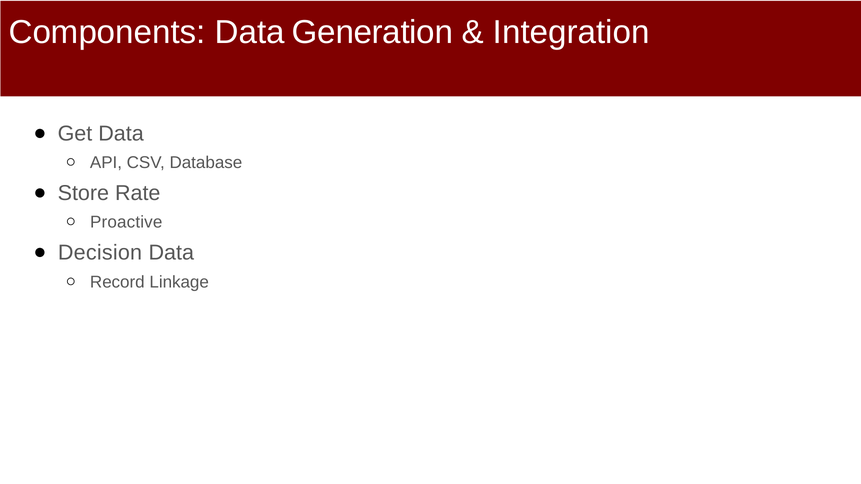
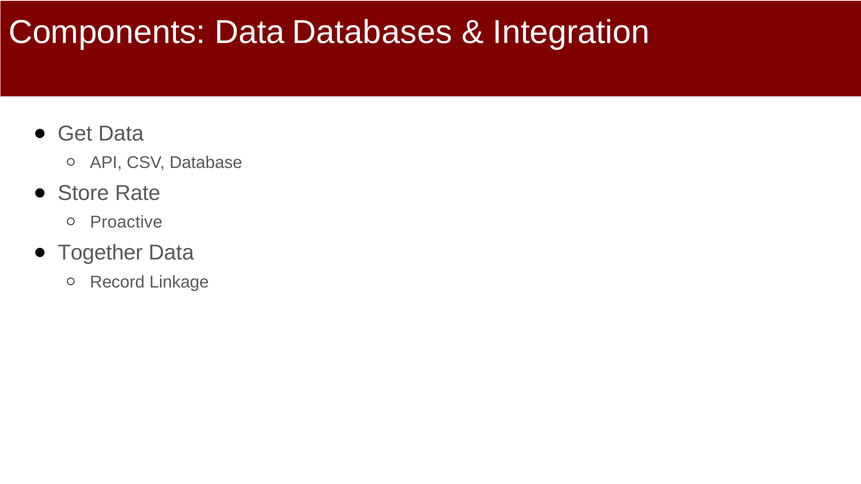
Generation: Generation -> Databases (372, 32)
Decision: Decision -> Together (100, 253)
